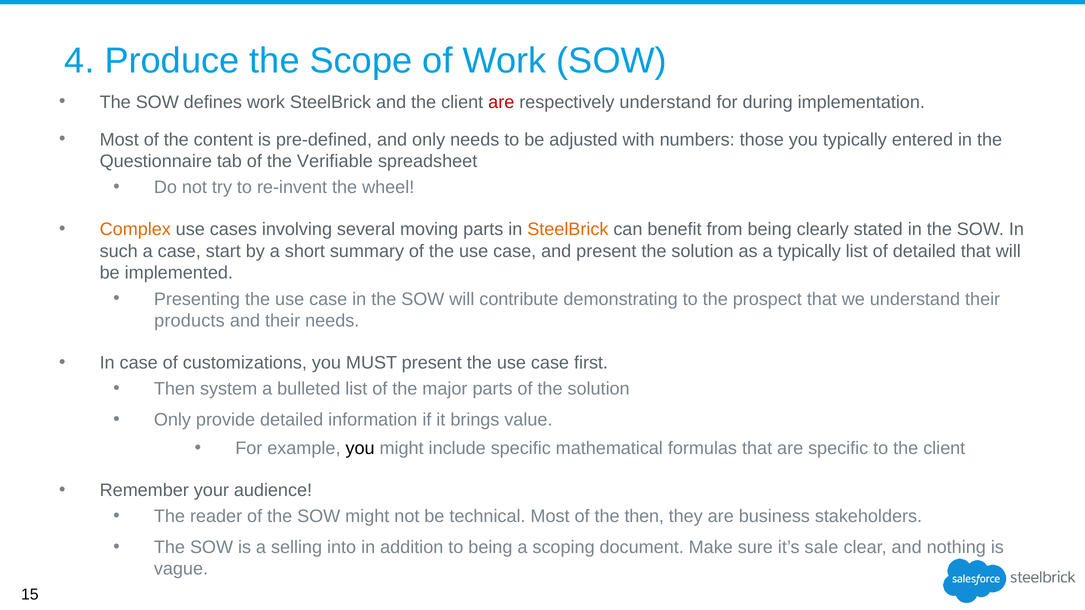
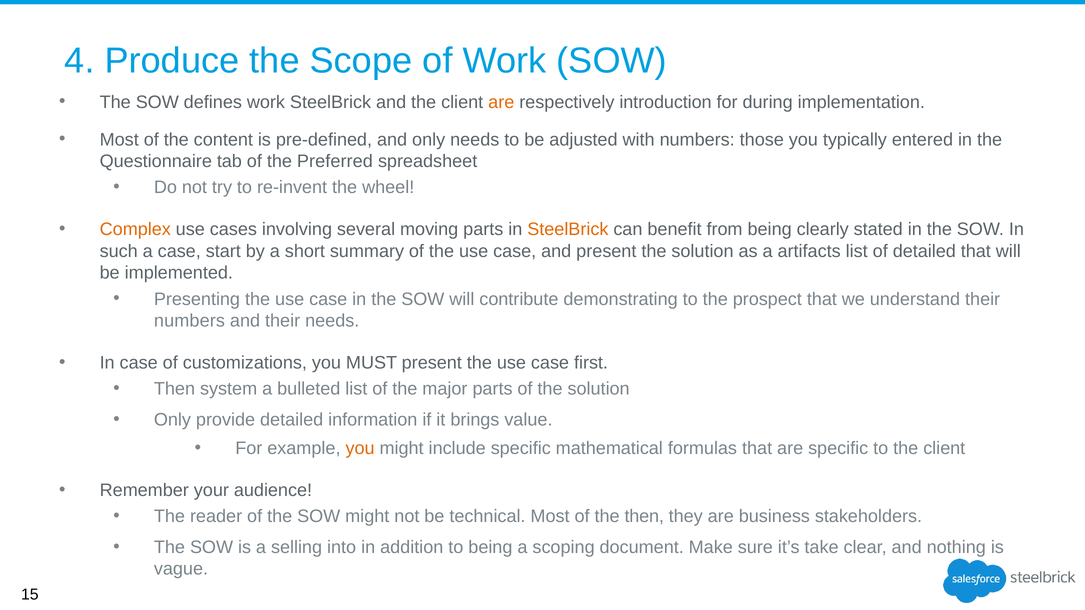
are colour: red -> orange (501, 102)
respectively understand: understand -> introduction (666, 102)
Verifiable: Verifiable -> Preferred (335, 161)
a typically: typically -> artifacts (809, 251)
products: products -> numbers (189, 321)
you colour: black -> orange (360, 449)
sale: sale -> take (822, 548)
